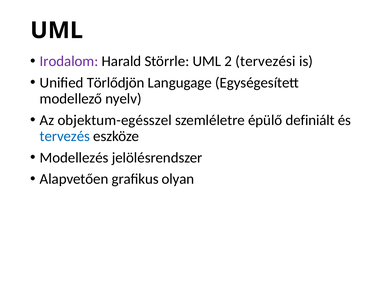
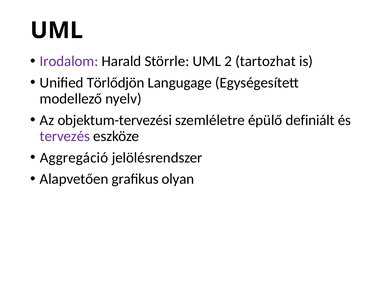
tervezési: tervezési -> tartozhat (266, 61)
objektum-egésszel: objektum-egésszel -> objektum-tervezési (115, 120)
tervezés colour: blue -> purple (65, 136)
Modellezés: Modellezés -> Aggregáció (74, 158)
